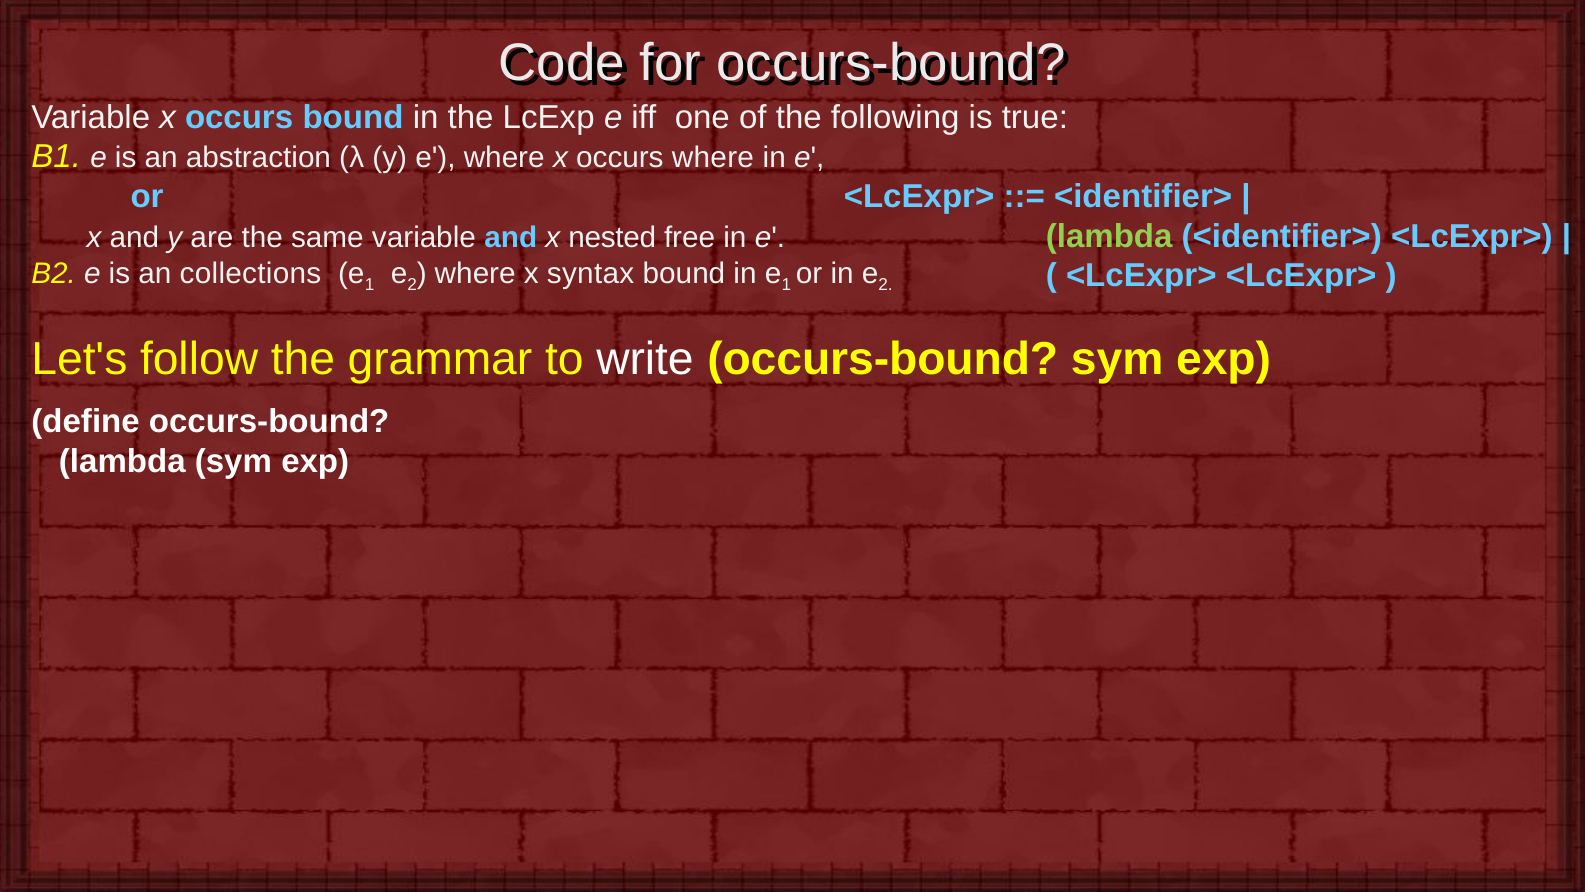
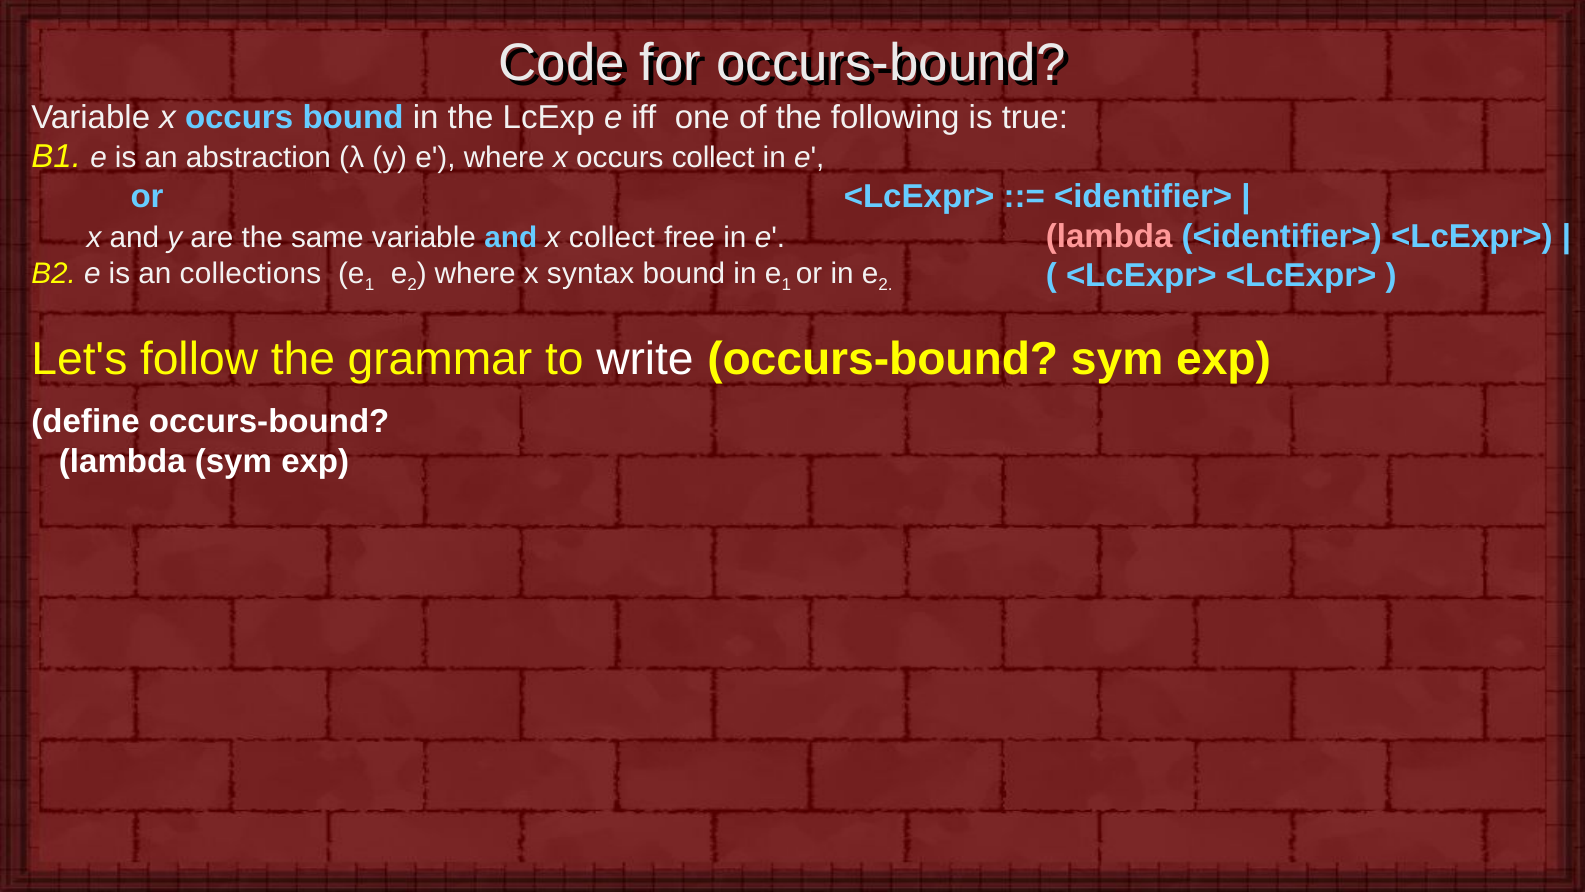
occurs where: where -> collect (713, 158)
lambda colour: light green -> pink (1109, 236)
x nested: nested -> collect (612, 237)
